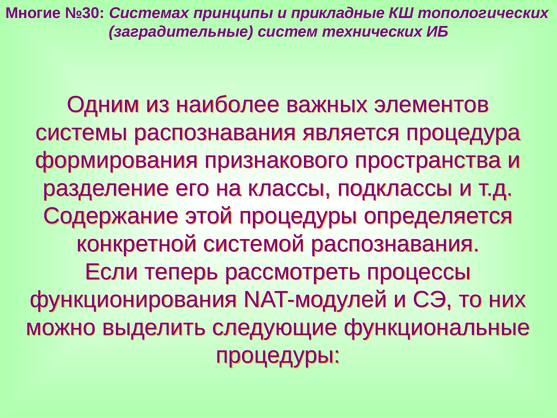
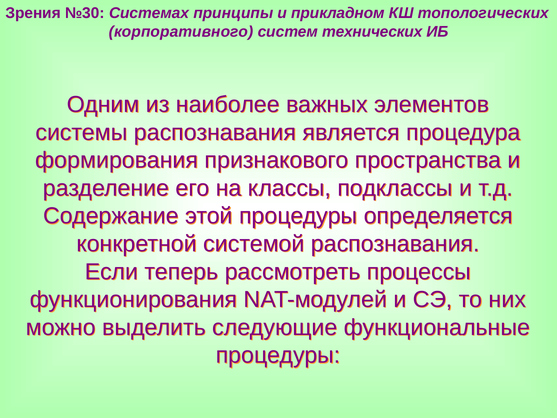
Многие: Многие -> Зрения (33, 13)
прикладные: прикладные -> прикладном (338, 13)
заградительные: заградительные -> корпоративного (181, 32)
